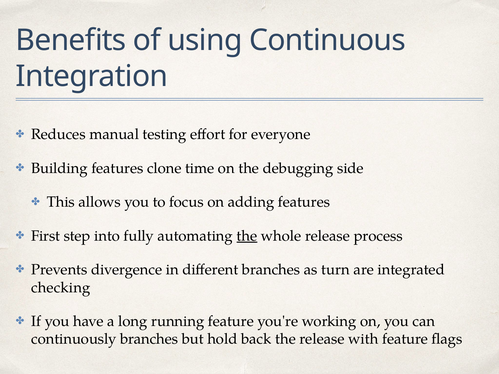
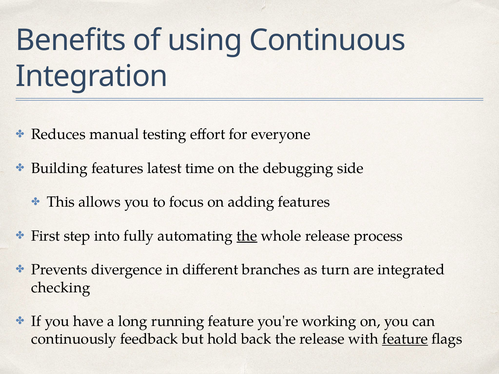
clone: clone -> latest (164, 168)
continuously branches: branches -> feedback (149, 339)
feature underline: none -> present (405, 339)
